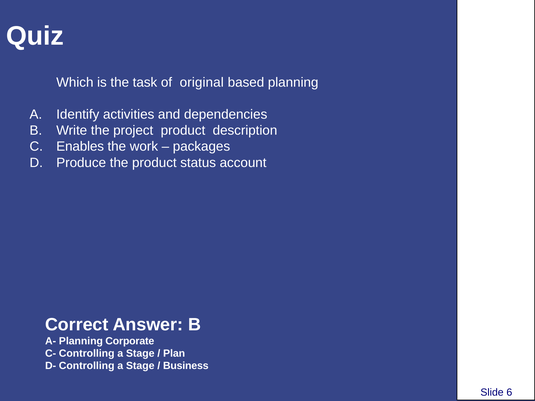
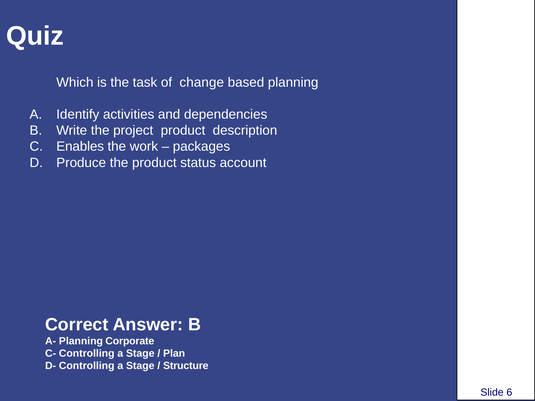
original: original -> change (202, 82)
Business: Business -> Structure (186, 366)
